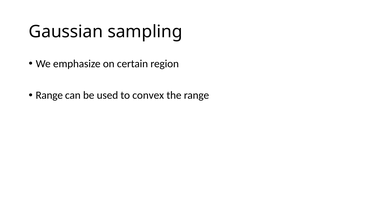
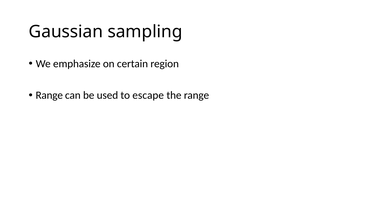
convex: convex -> escape (148, 95)
